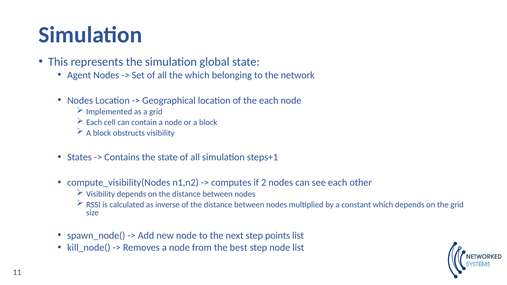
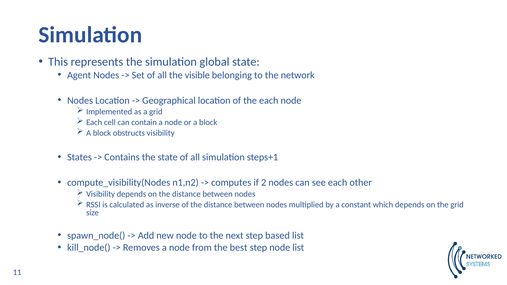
the which: which -> visible (197, 75)
points: points -> based (278, 236)
